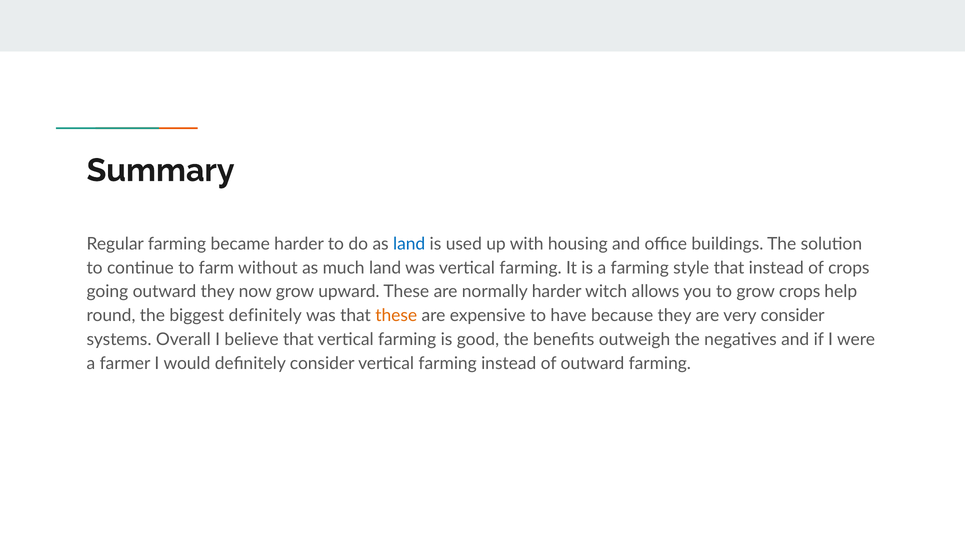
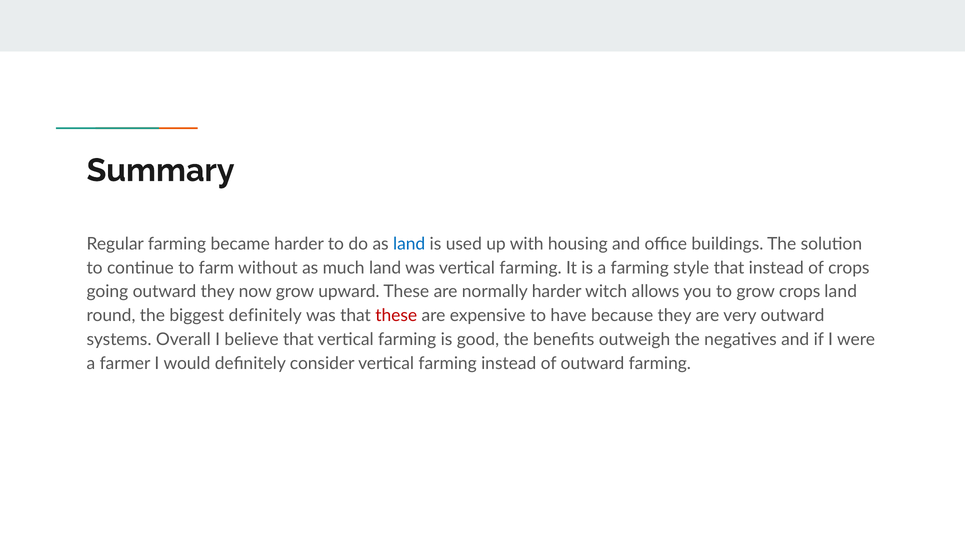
crops help: help -> land (841, 292)
these colour: orange -> red (396, 316)
very consider: consider -> outward (792, 316)
